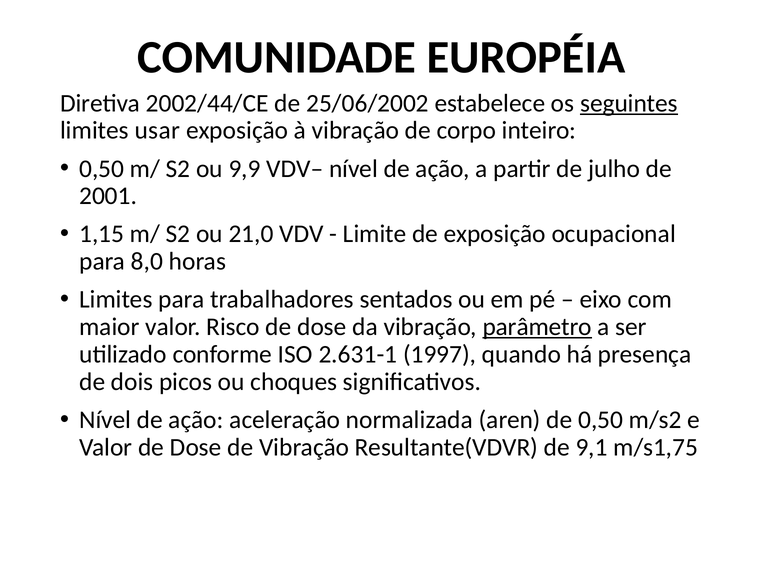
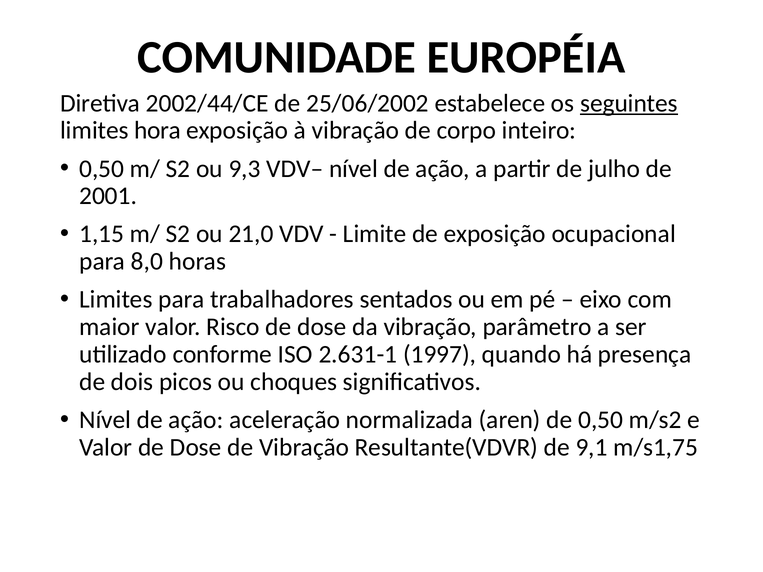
usar: usar -> hora (158, 131)
9,9: 9,9 -> 9,3 (245, 169)
parâmetro underline: present -> none (537, 327)
